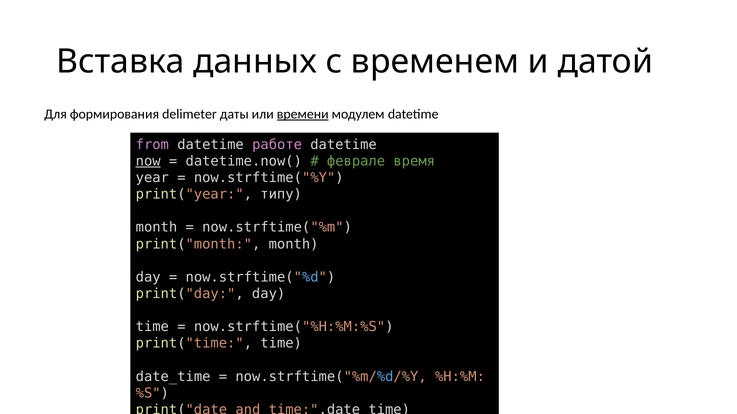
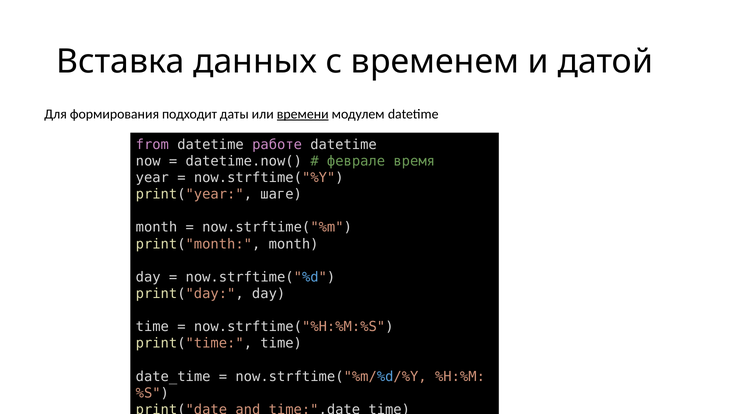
delimeter: delimeter -> подходит (190, 114)
now underline: present -> none (148, 161)
типу: типу -> шаге (281, 195)
